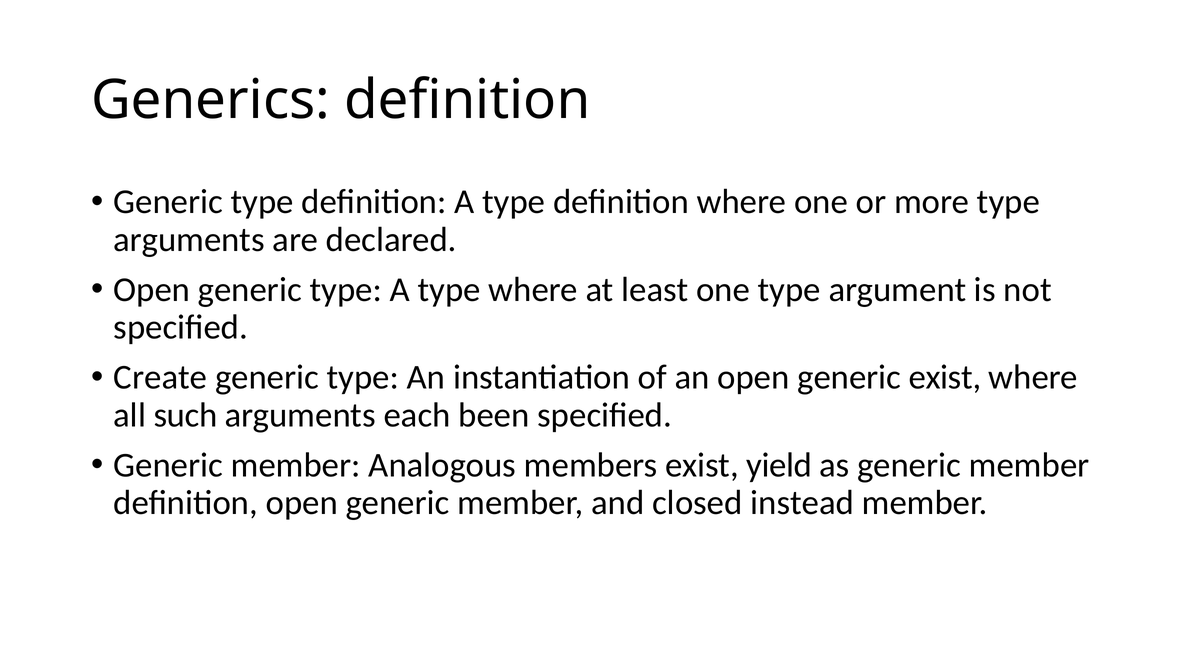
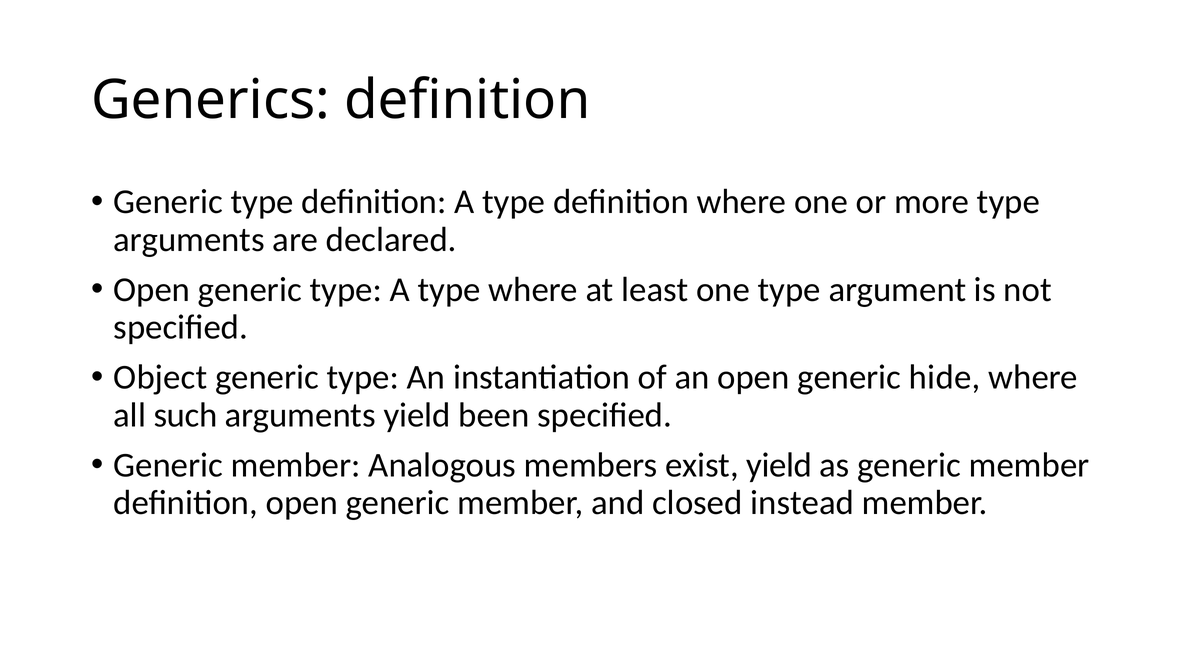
Create: Create -> Object (160, 377)
generic exist: exist -> hide (945, 377)
arguments each: each -> yield (417, 415)
